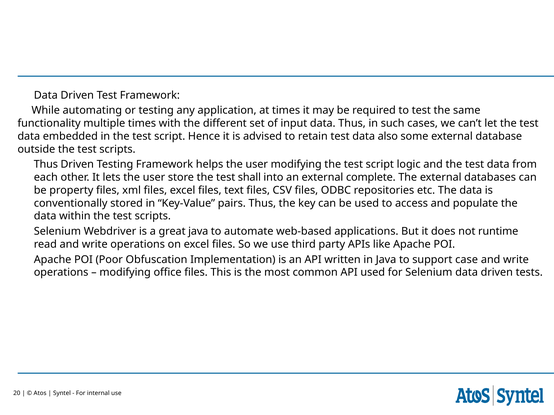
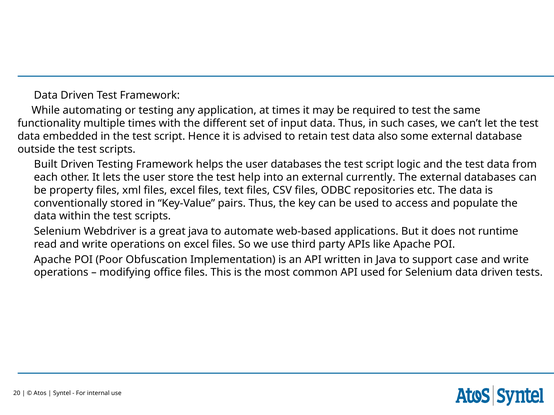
Thus: Thus -> Built (46, 165)
user modifying: modifying -> databases (296, 165)
shall: shall -> help (249, 178)
complete: complete -> currently (371, 178)
